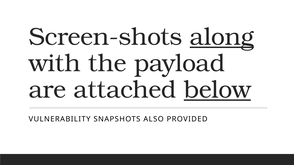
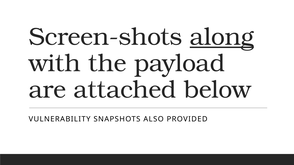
below underline: present -> none (217, 90)
